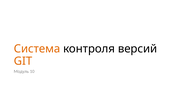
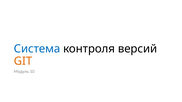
Система colour: orange -> blue (37, 49)
